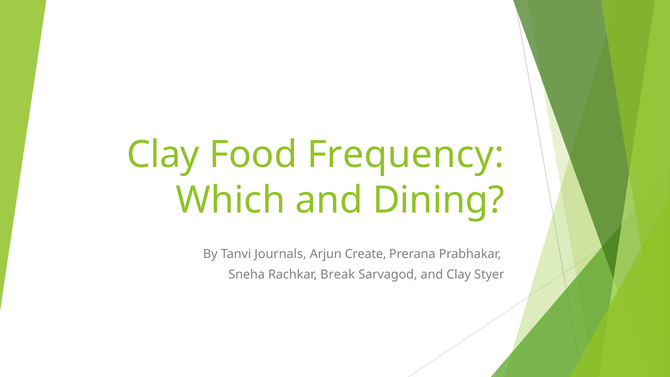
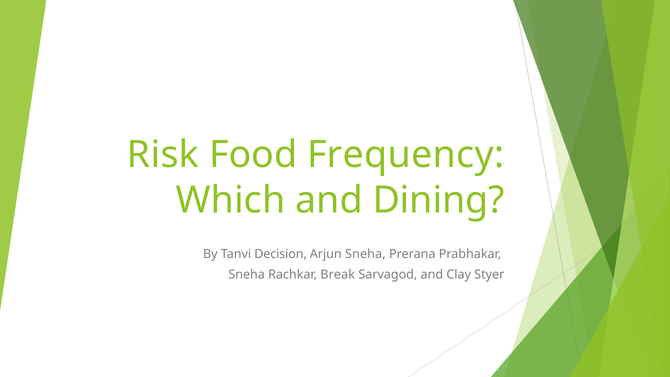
Clay: Clay -> Risk (163, 155)
Journals: Journals -> Decision (281, 254)
Arjun Create: Create -> Sneha (365, 254)
